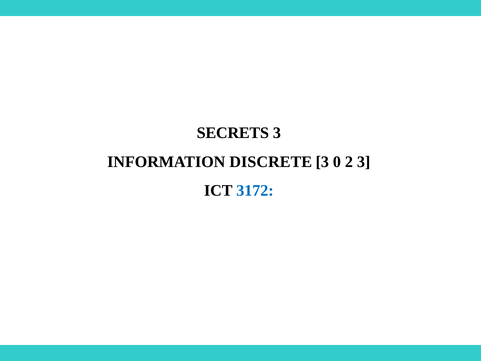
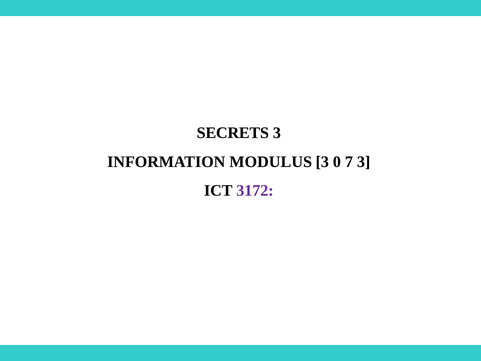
DISCRETE: DISCRETE -> MODULUS (271, 162)
2: 2 -> 7 (349, 162)
3172 colour: blue -> purple (255, 191)
